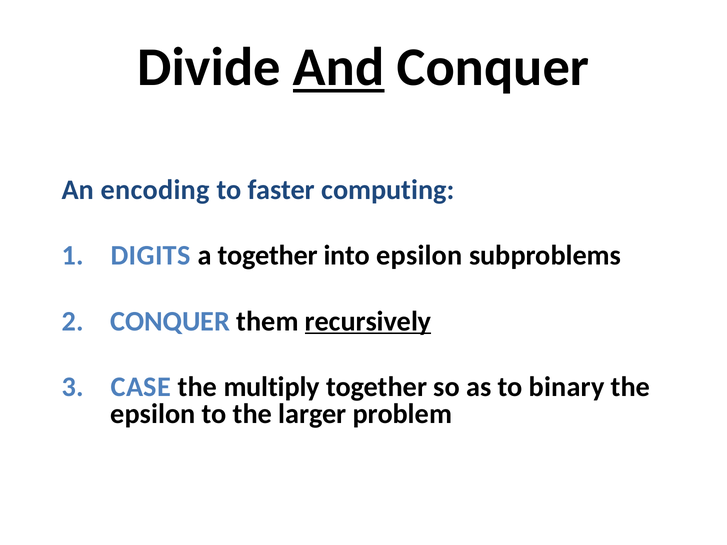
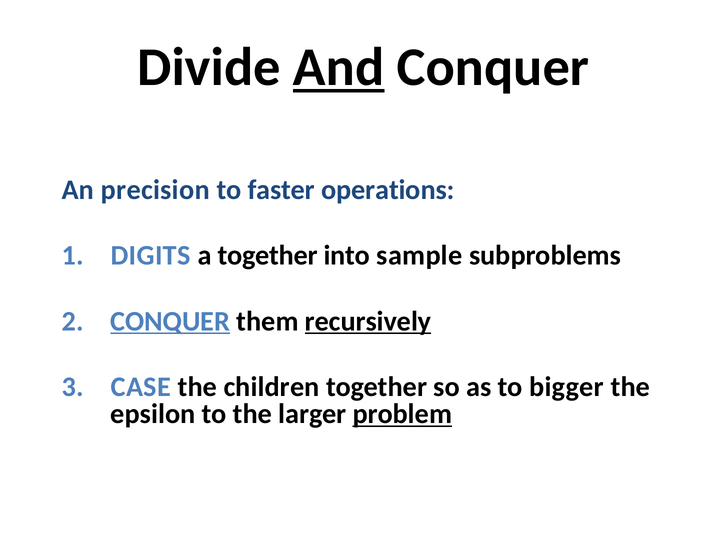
encoding: encoding -> precision (155, 190)
computing: computing -> operations (388, 190)
into epsilon: epsilon -> sample (419, 256)
CONQUER underline: none -> present (170, 321)
multiply: multiply -> children (272, 387)
binary: binary -> bigger (567, 387)
problem underline: none -> present (402, 414)
